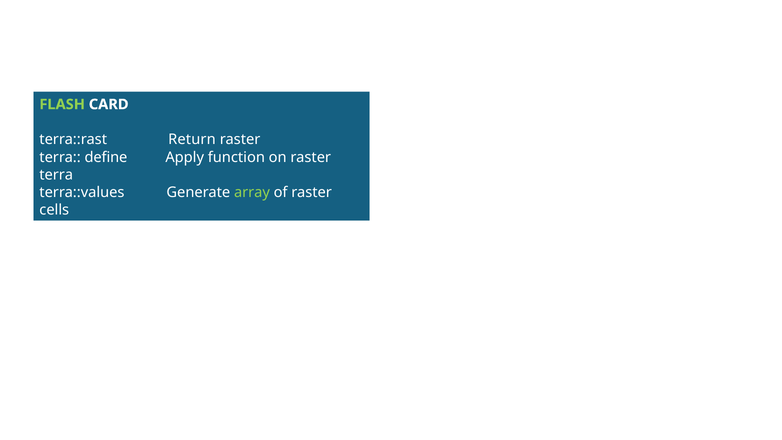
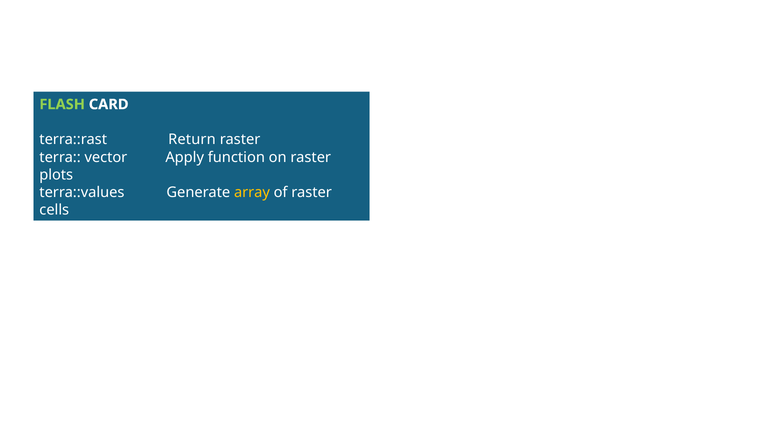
define: define -> vector (106, 157)
terra: terra -> plots (56, 175)
array colour: light green -> yellow (252, 192)
